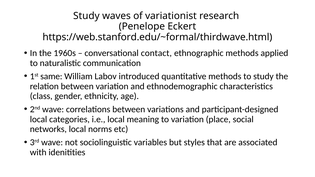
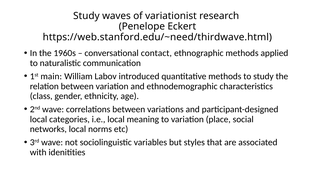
https://web.stanford.edu/~formal/thirdwave.html: https://web.stanford.edu/~formal/thirdwave.html -> https://web.stanford.edu/~need/thirdwave.html (157, 37)
same: same -> main (51, 76)
